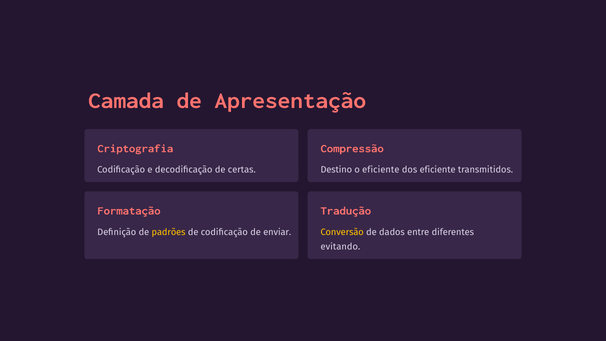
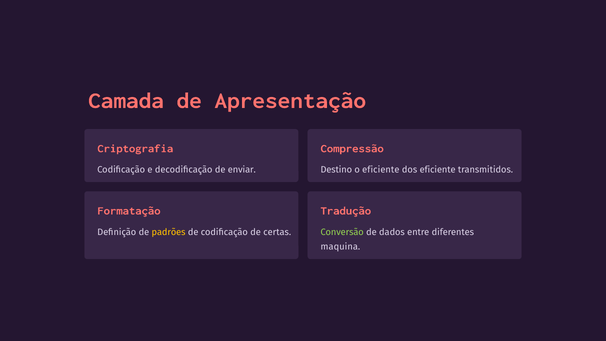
certas: certas -> enviar (242, 170)
enviar: enviar -> certas (277, 232)
Conversão colour: yellow -> light green (342, 232)
evitando: evitando -> maquina (340, 247)
